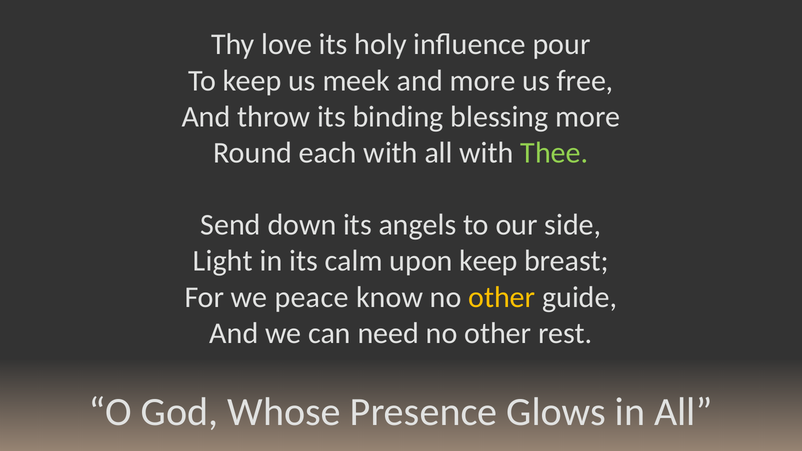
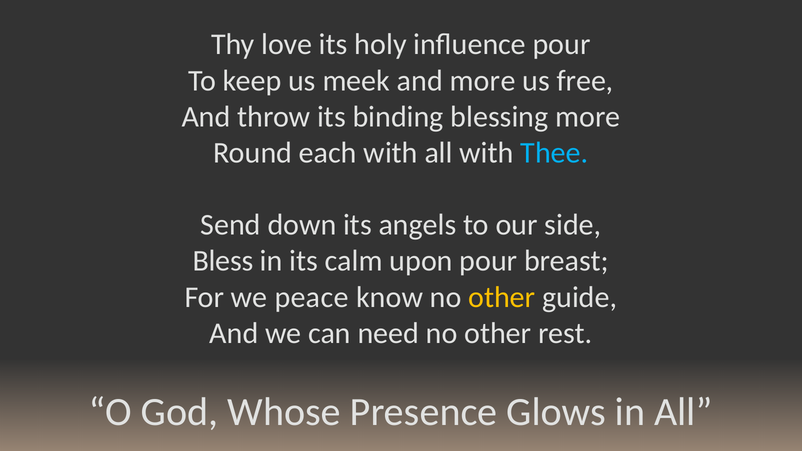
Thee colour: light green -> light blue (554, 153)
Light: Light -> Bless (223, 261)
upon keep: keep -> pour (488, 261)
